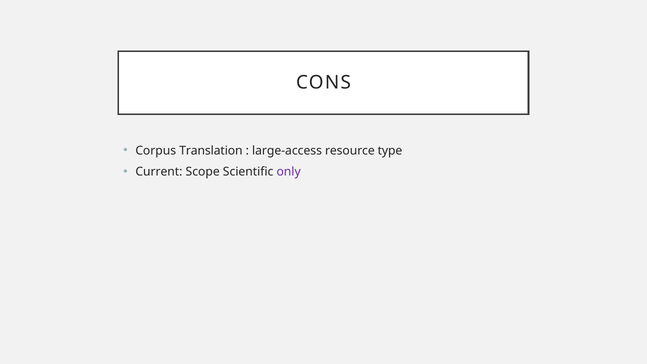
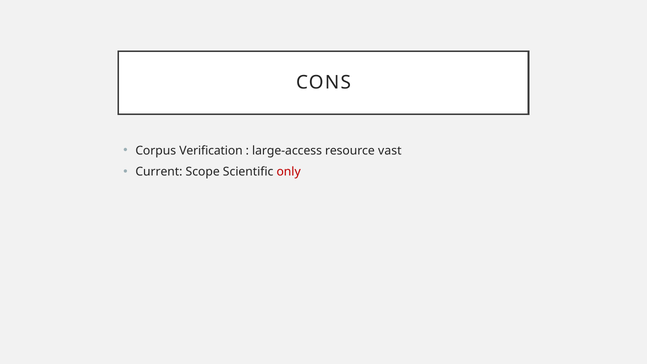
Translation: Translation -> Verification (211, 151)
type: type -> vast (390, 151)
only colour: purple -> red (289, 172)
